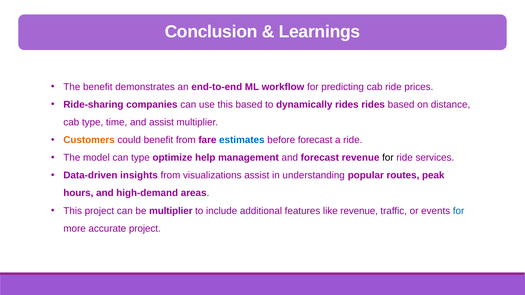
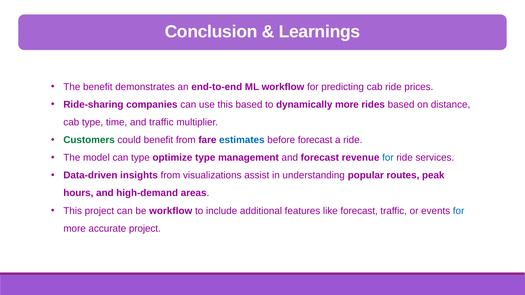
dynamically rides: rides -> more (347, 105)
and assist: assist -> traffic (161, 122)
Customers colour: orange -> green (89, 140)
optimize help: help -> type (205, 158)
for colour: black -> blue (388, 158)
be multiplier: multiplier -> workflow (171, 211)
like revenue: revenue -> forecast (359, 211)
